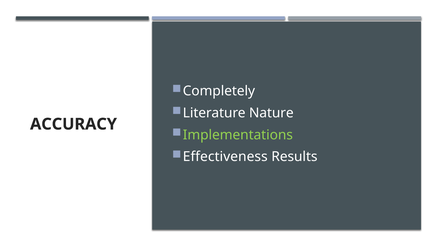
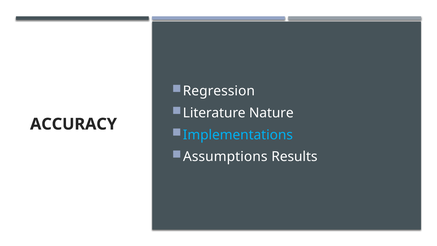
Completely: Completely -> Regression (219, 91)
Implementations colour: light green -> light blue (238, 135)
Effectiveness: Effectiveness -> Assumptions (225, 157)
